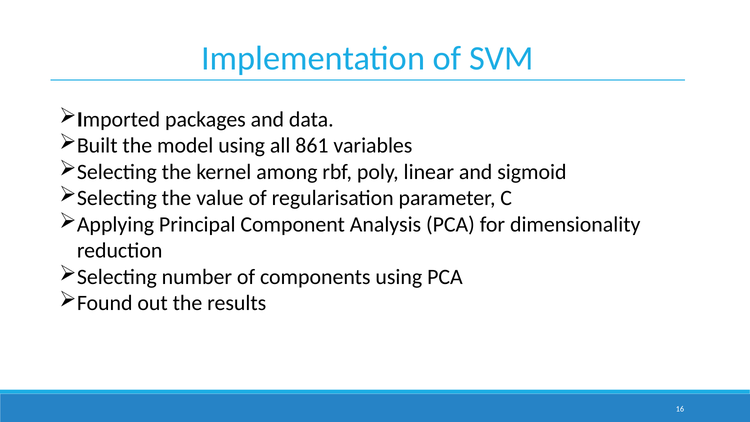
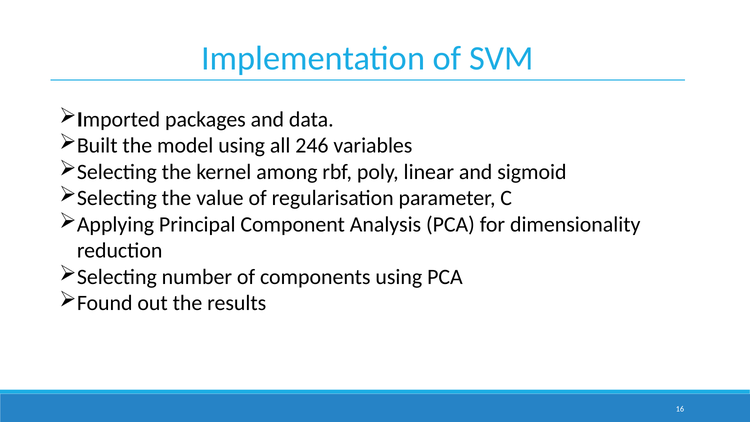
861: 861 -> 246 (312, 146)
